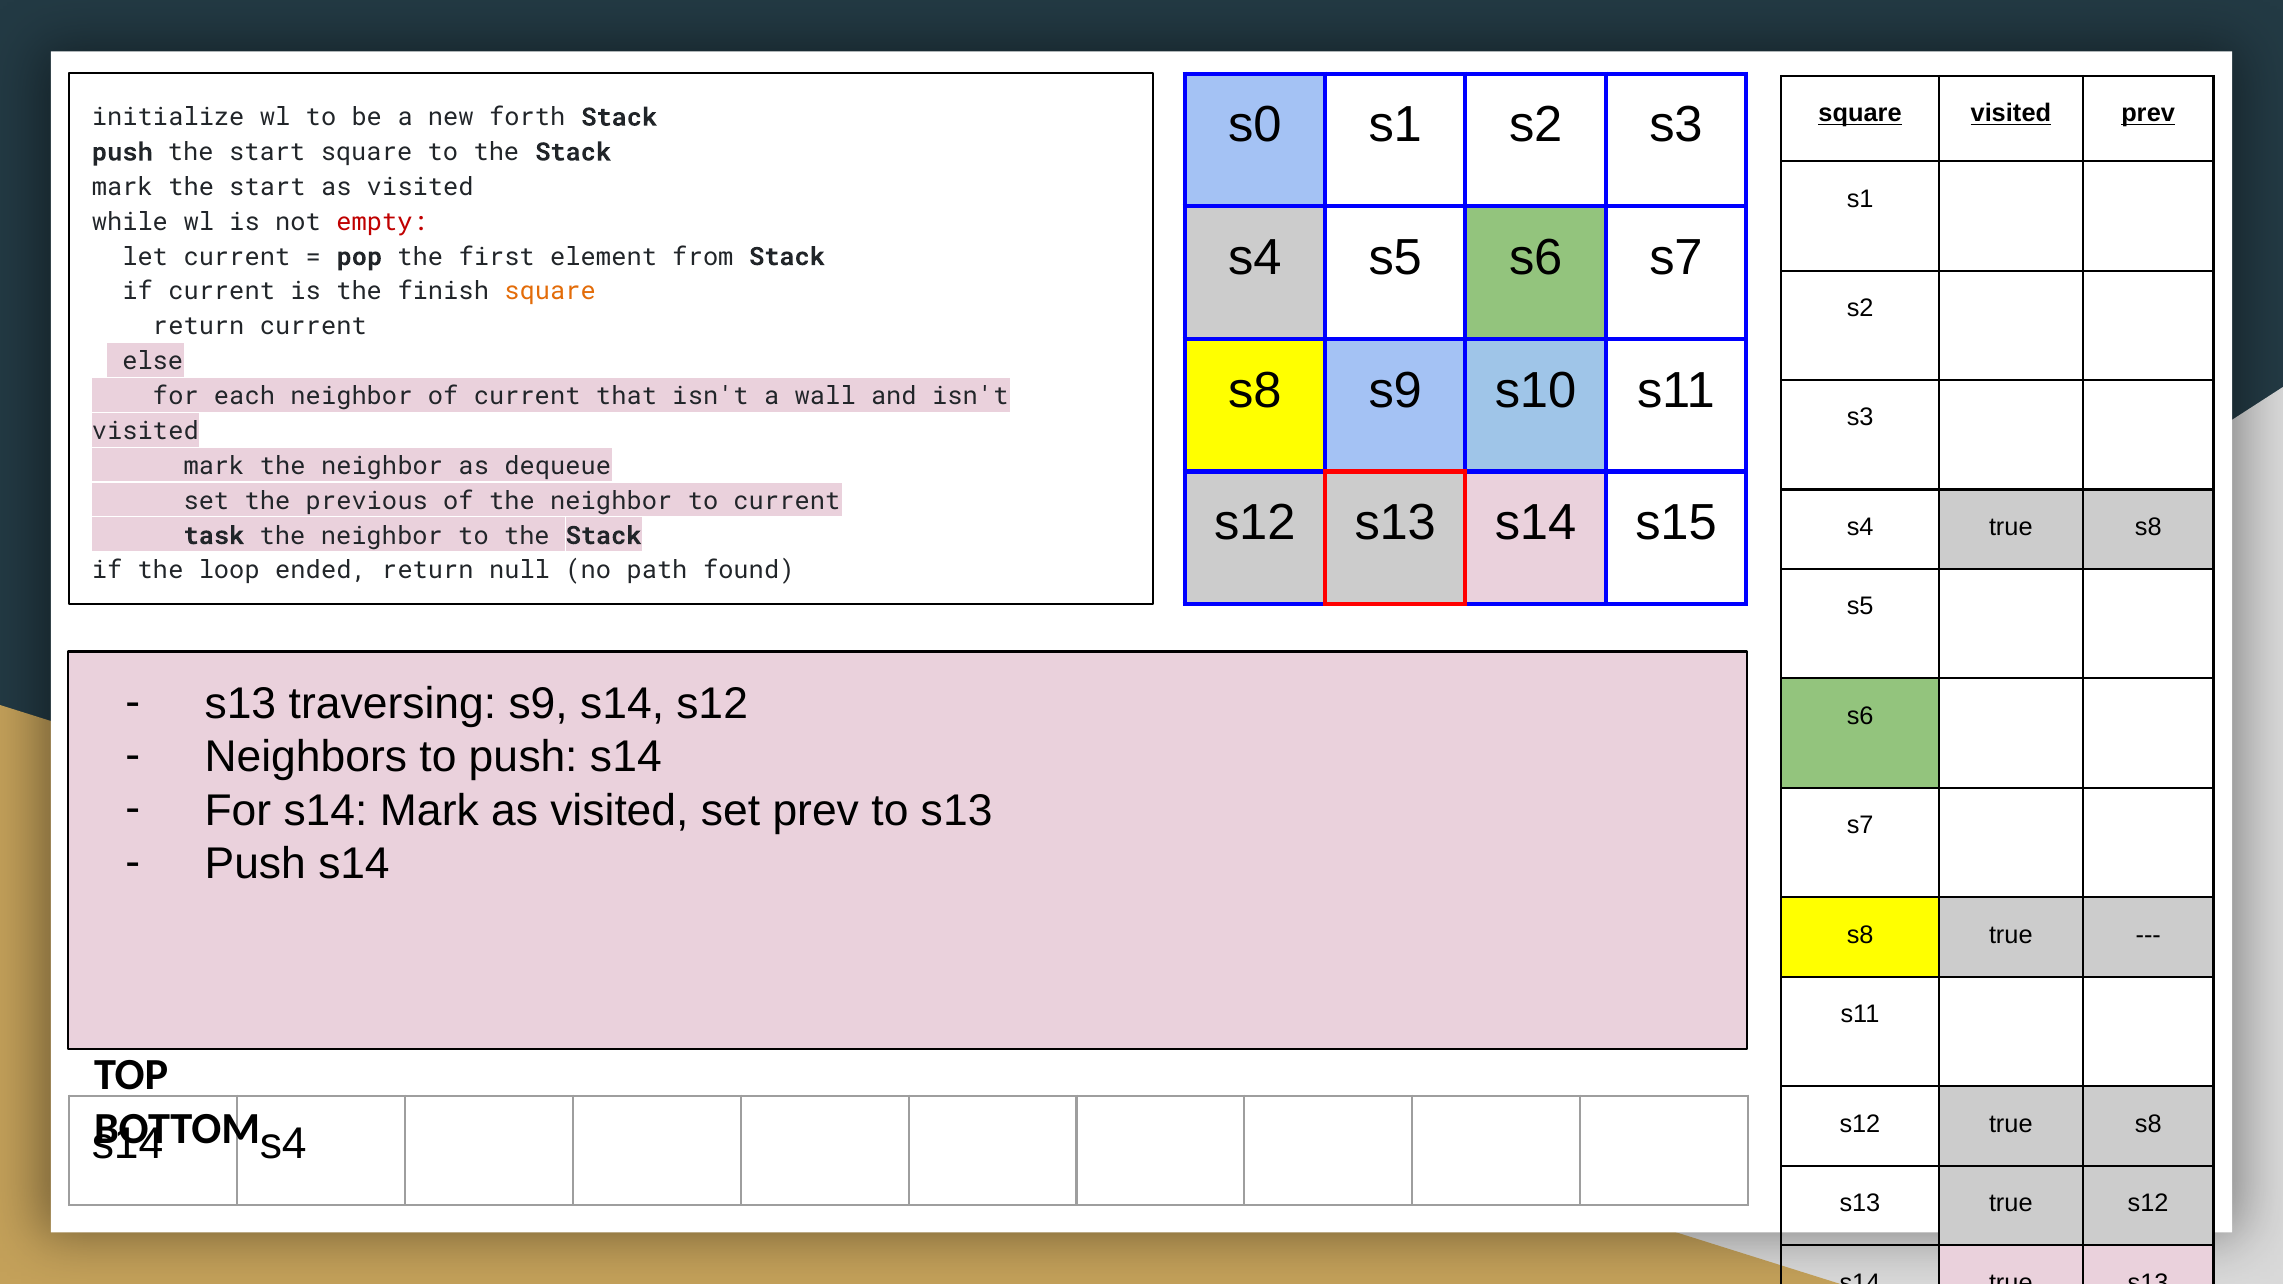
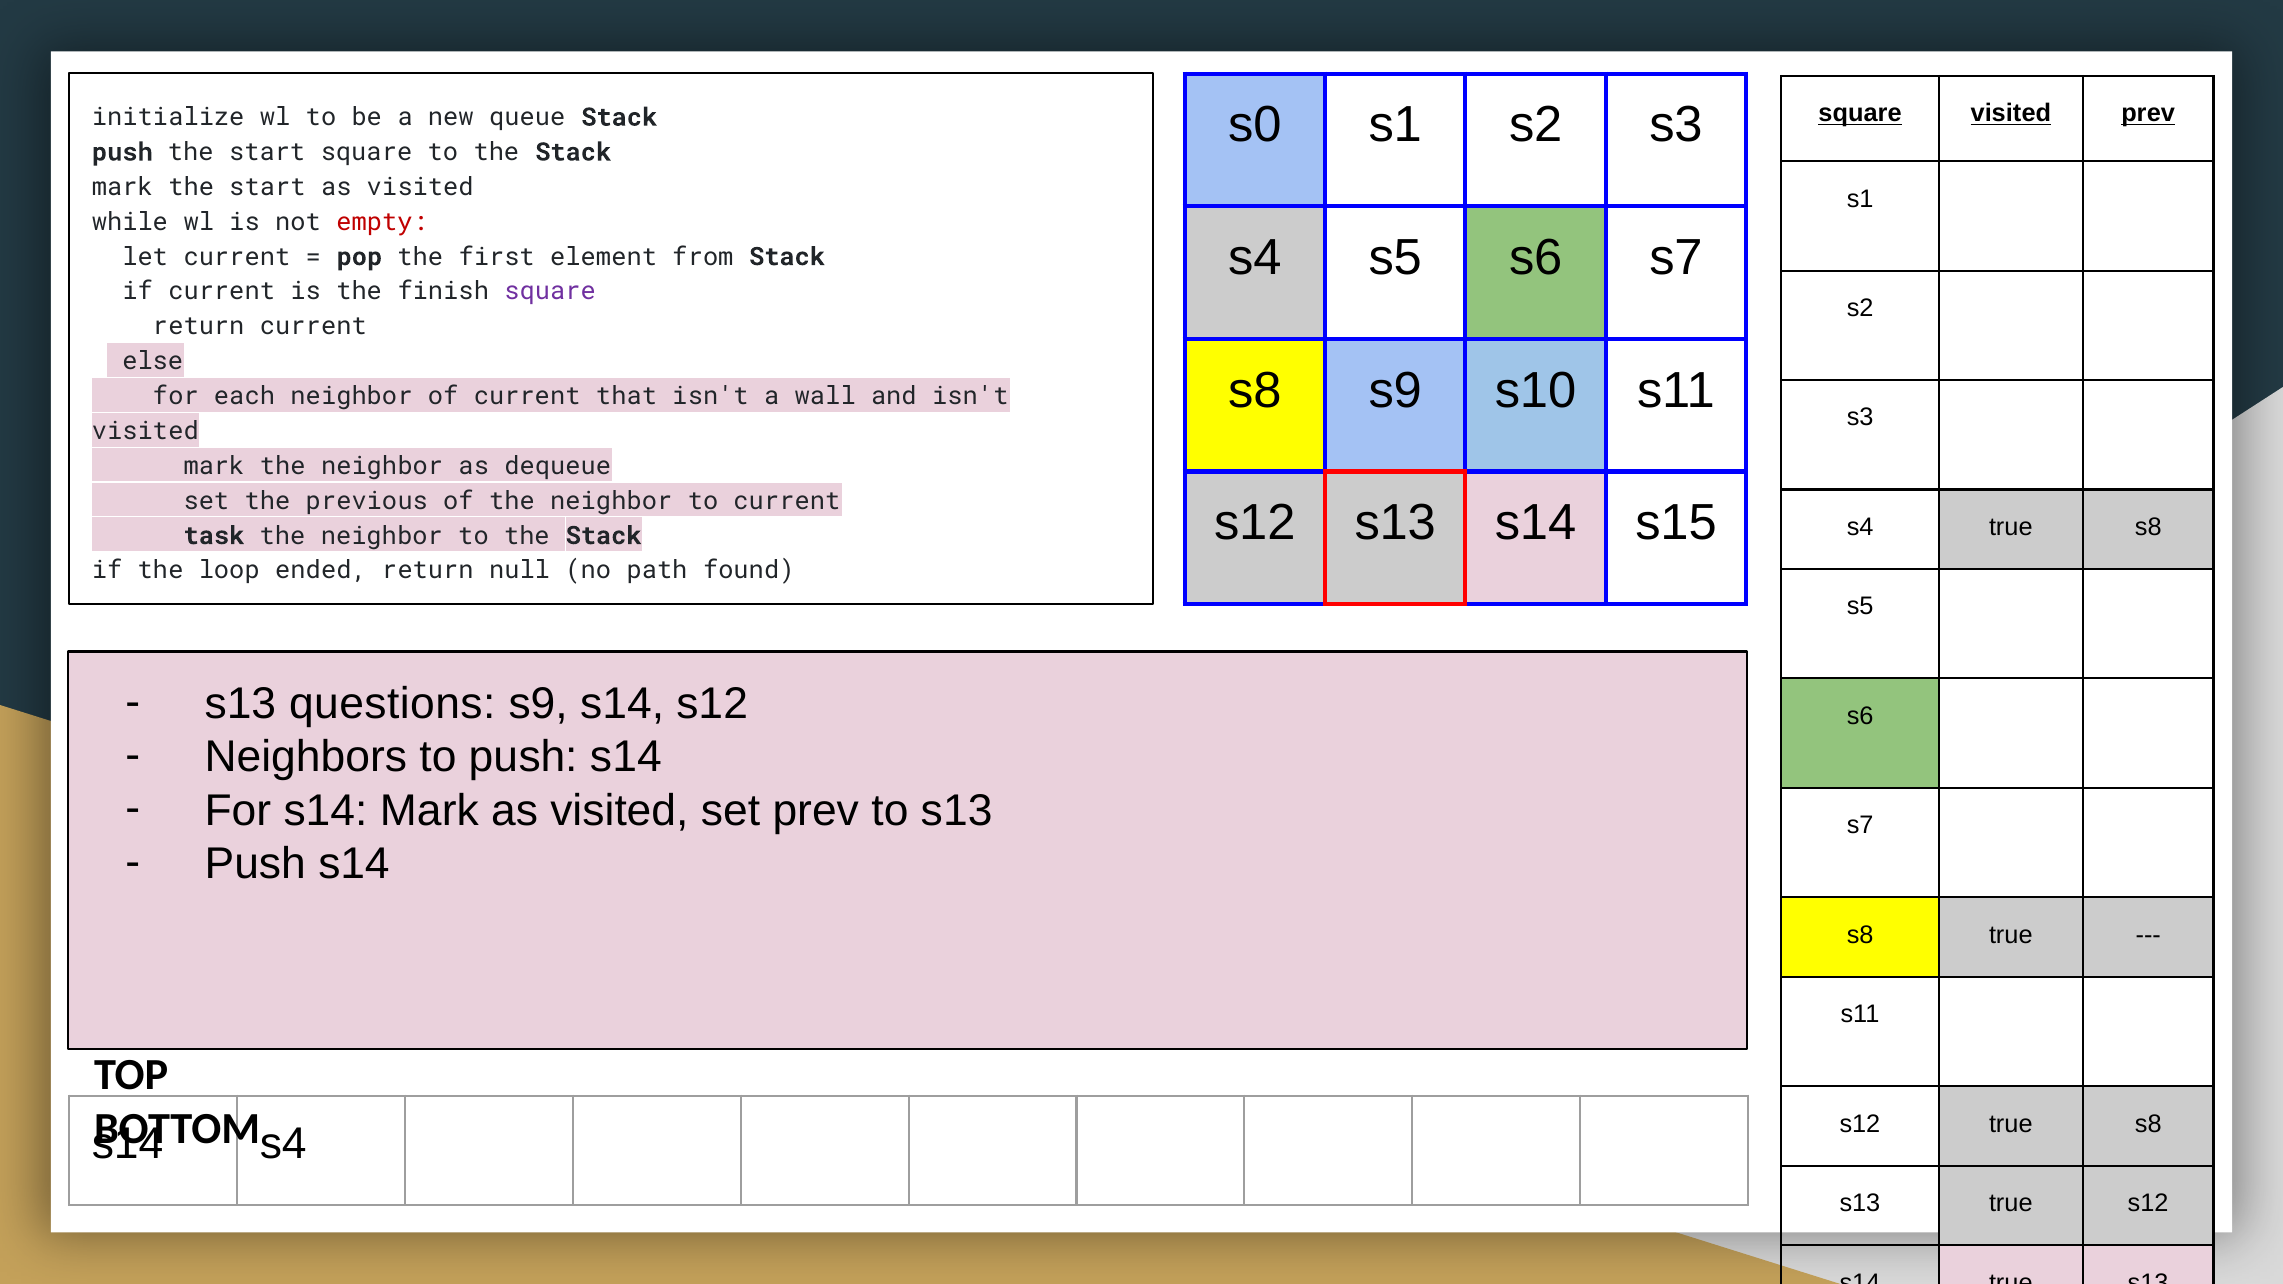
forth: forth -> queue (527, 117)
square colour: orange -> purple (550, 292)
traversing: traversing -> questions (392, 704)
